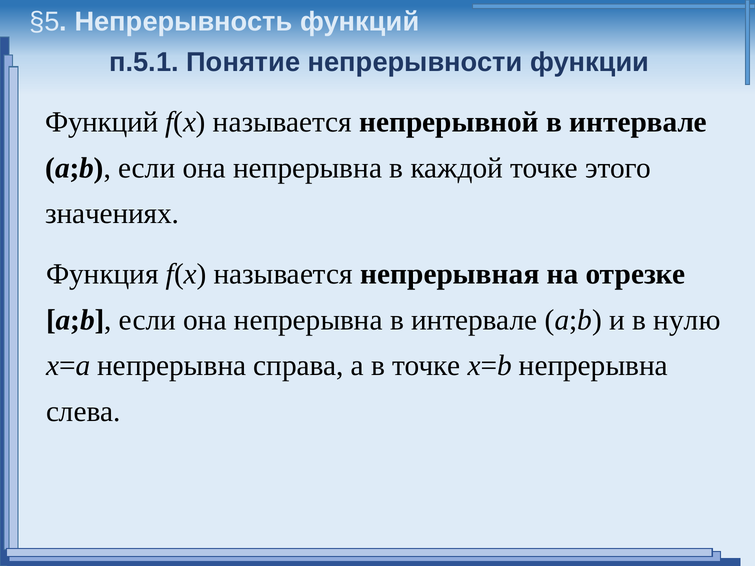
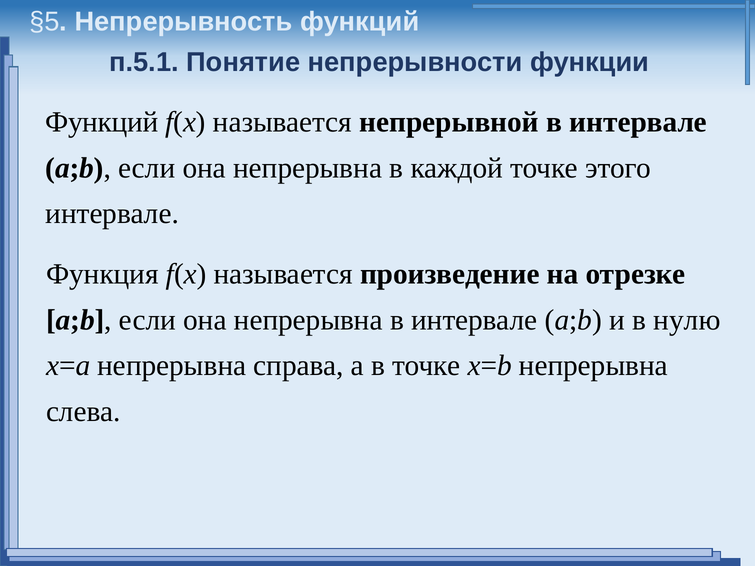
значениях: значениях -> интервале (112, 214)
непрерывная: непрерывная -> произведение (450, 274)
